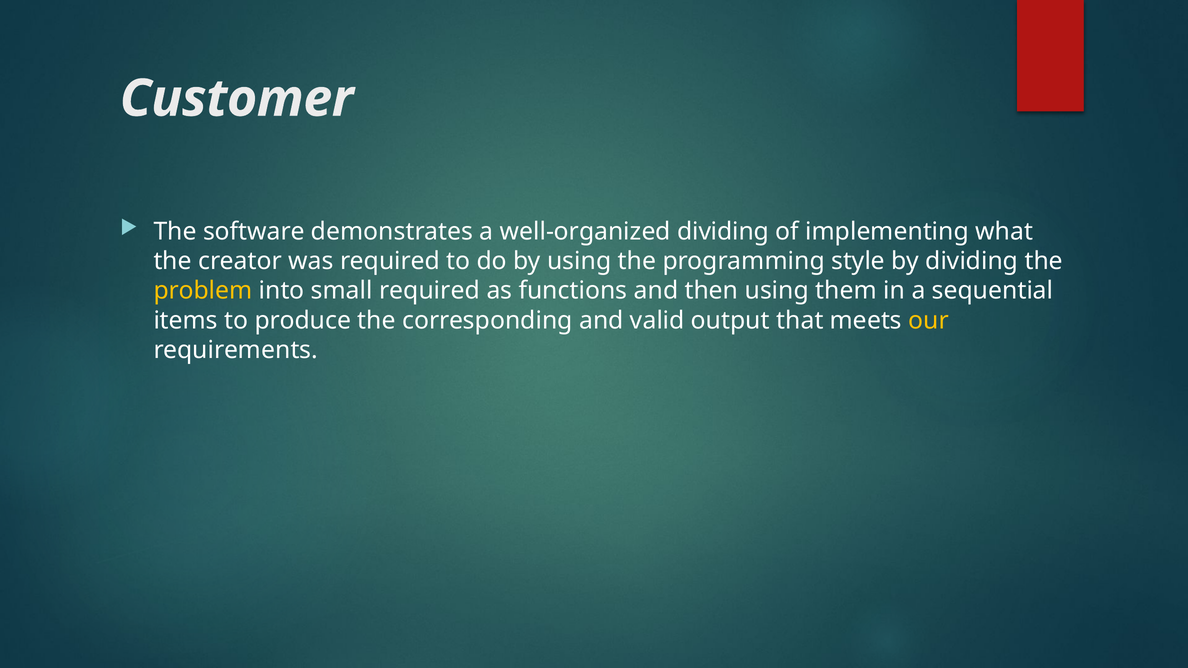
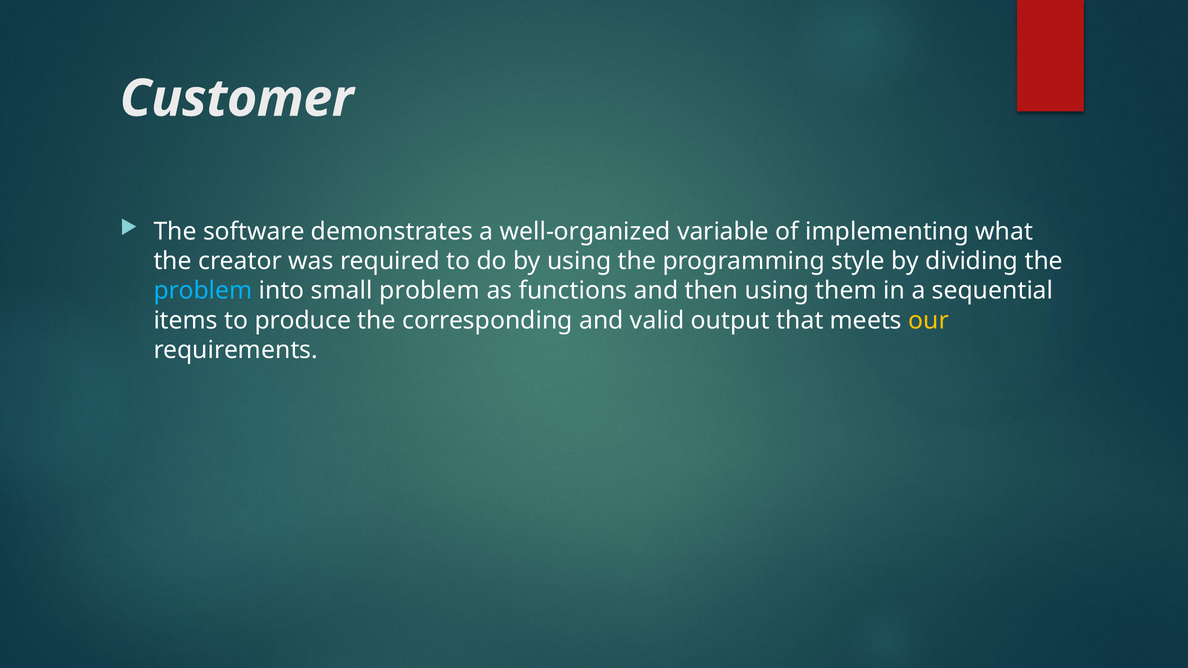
well-organized dividing: dividing -> variable (723, 231)
problem colour: yellow -> light blue (203, 291)
small required: required -> problem (429, 291)
